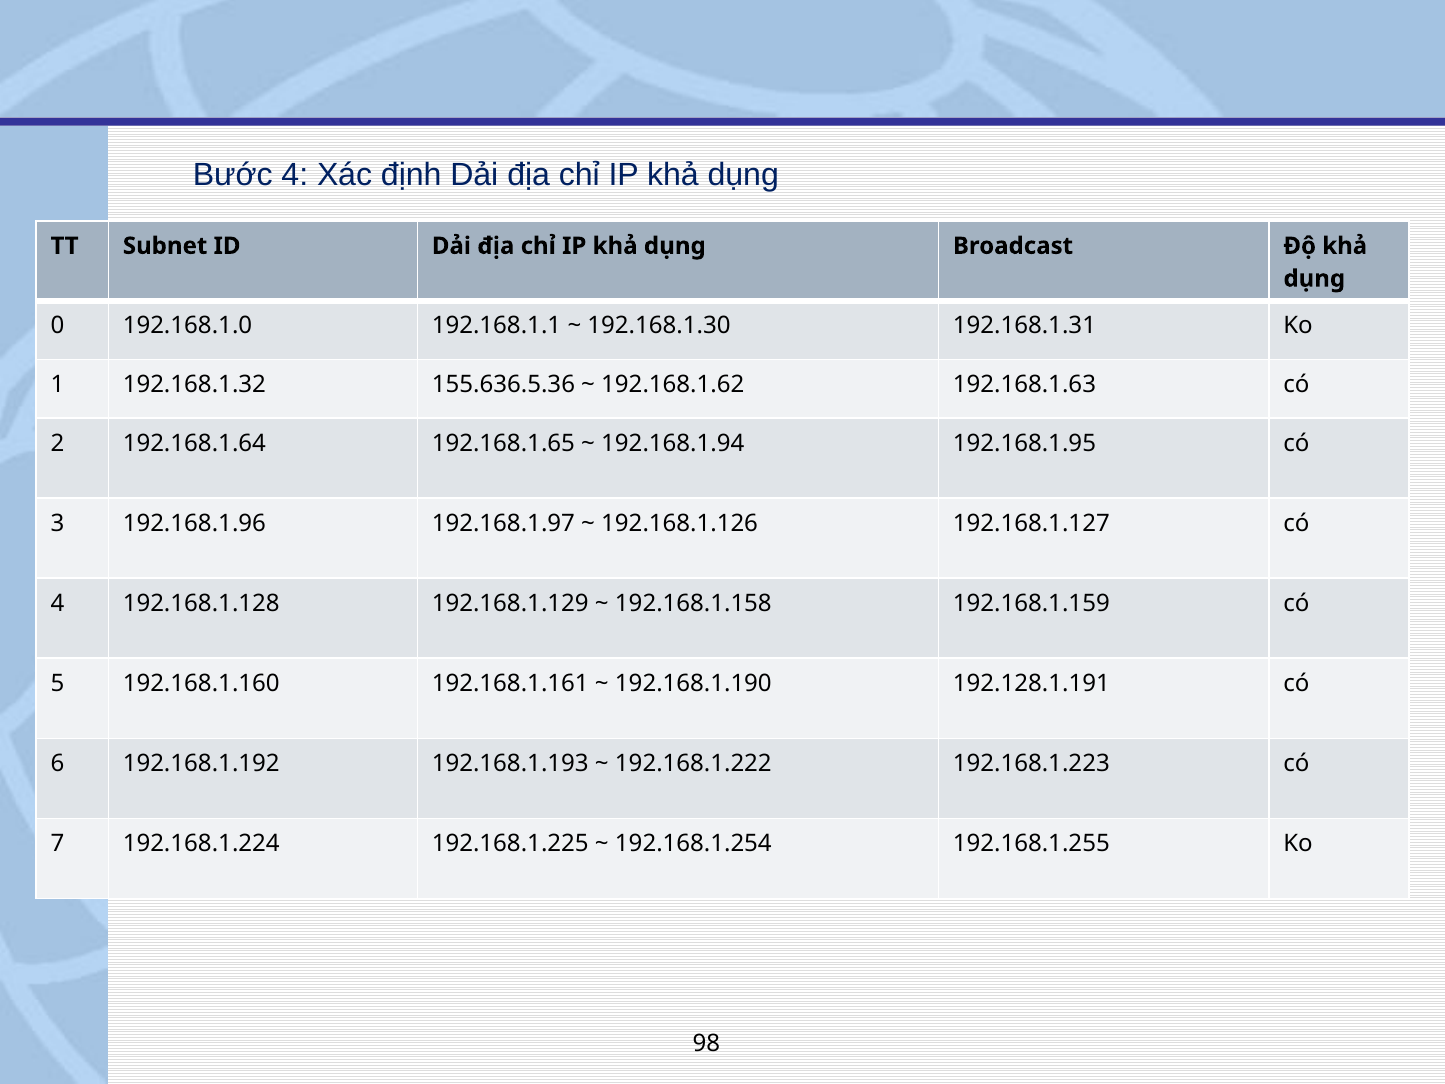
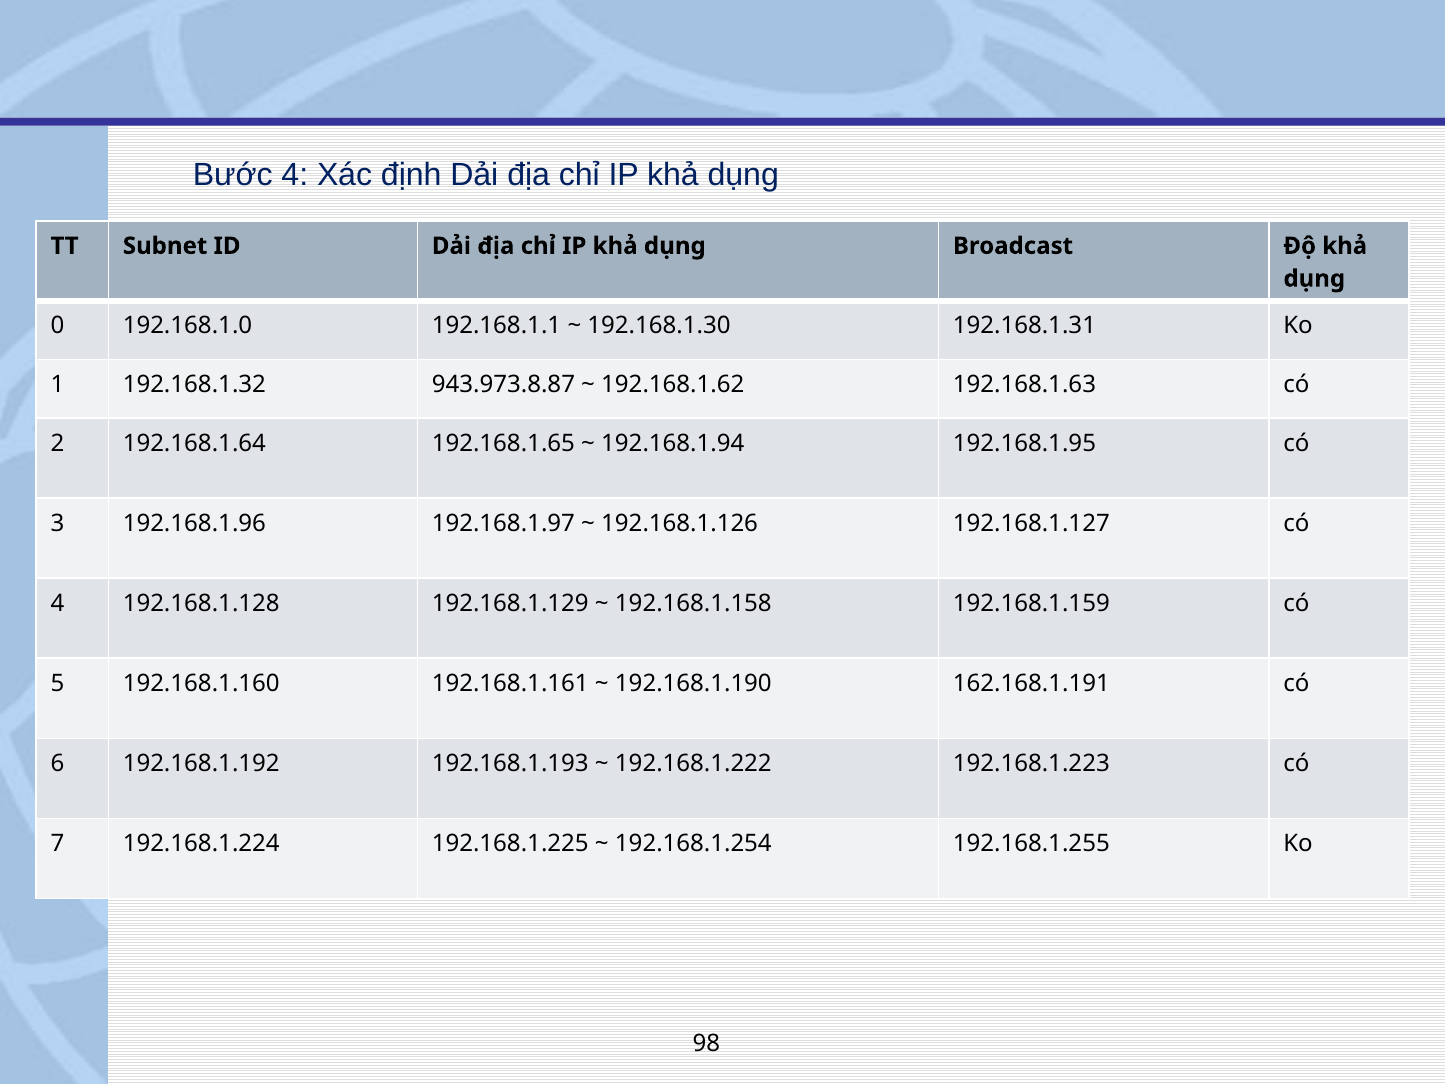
155.636.5.36: 155.636.5.36 -> 943.973.8.87 (503, 384)
192.128.1.191: 192.128.1.191 -> 162.168.1.191 (1031, 683)
